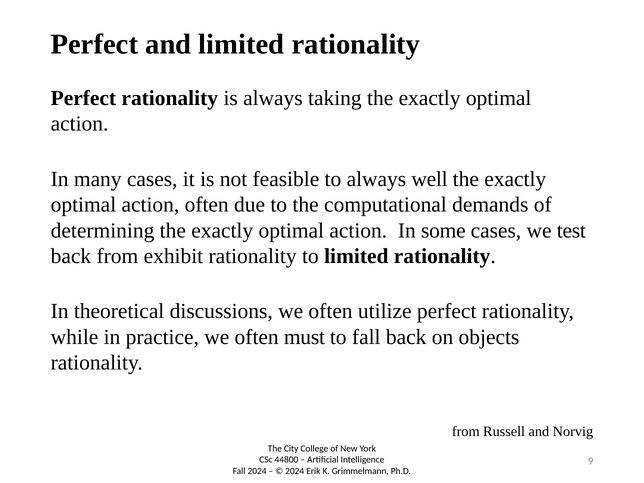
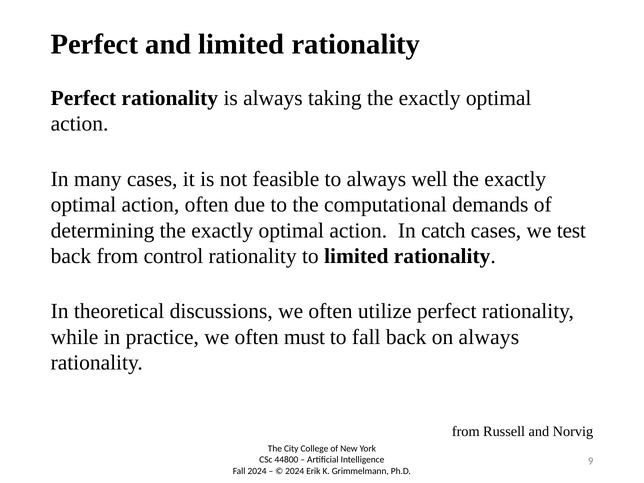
some: some -> catch (443, 231)
exhibit: exhibit -> control (173, 256)
on objects: objects -> always (489, 337)
